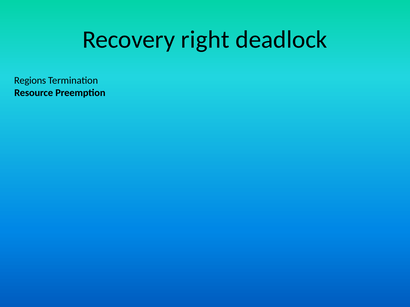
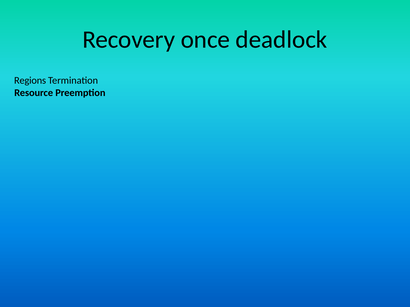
right: right -> once (205, 40)
